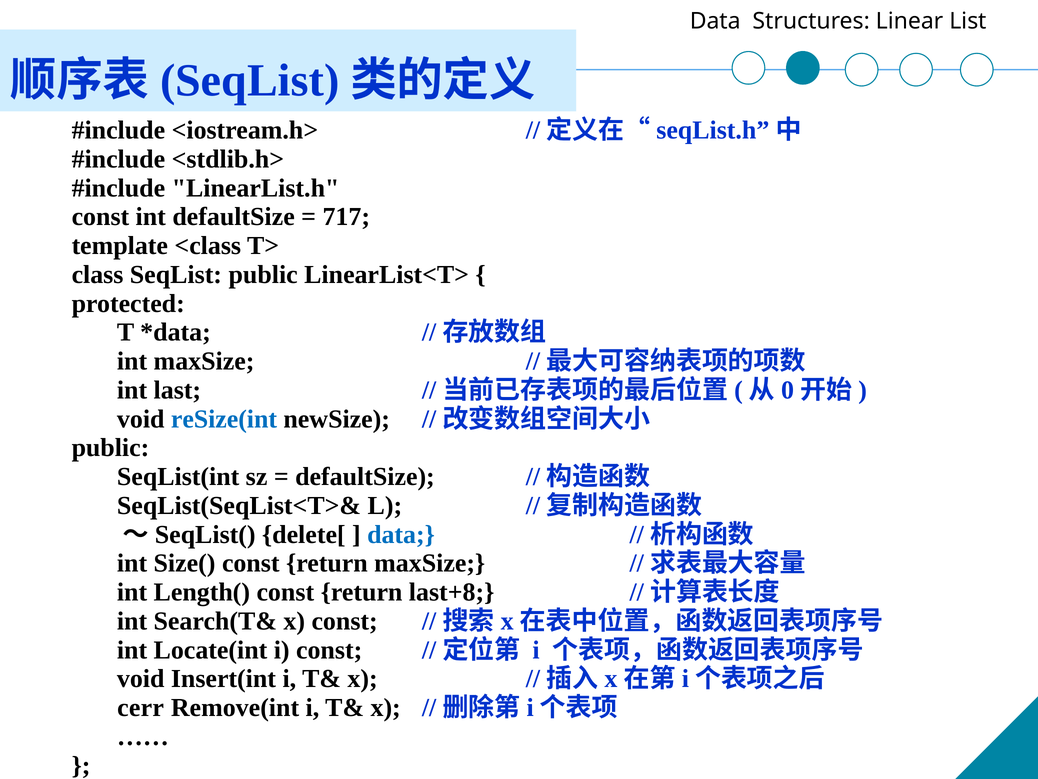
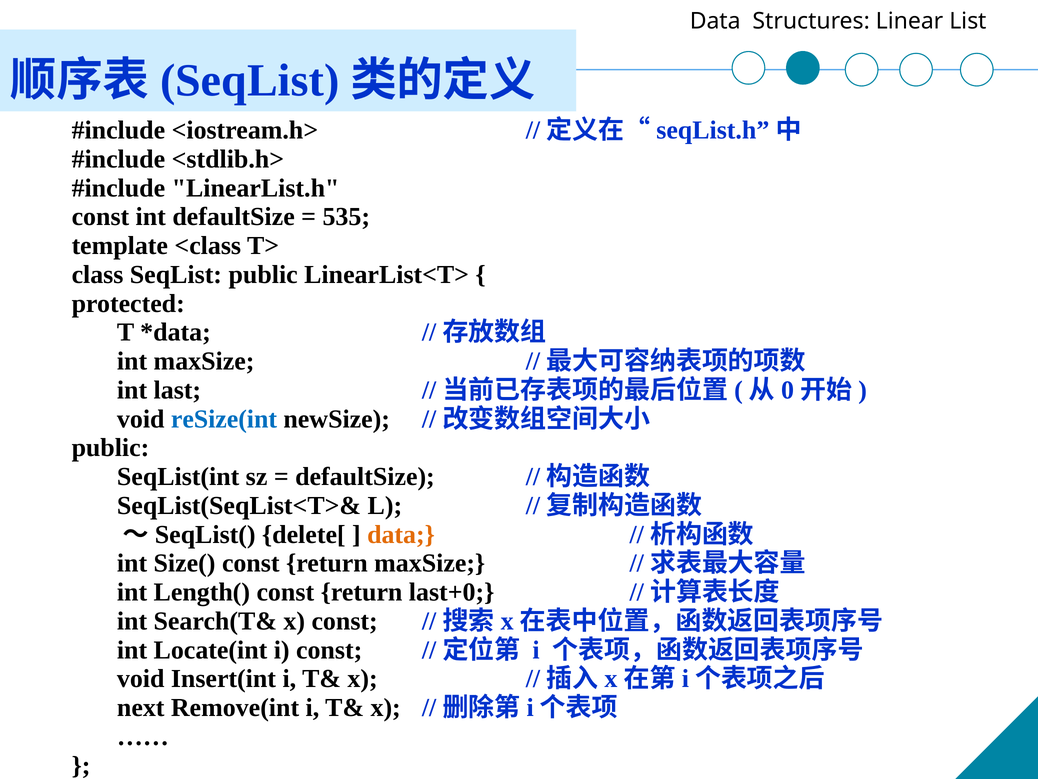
717: 717 -> 535 (346, 217)
data colour: blue -> orange (401, 534)
last+8: last+8 -> last+0 (452, 592)
cerr: cerr -> next (141, 707)
